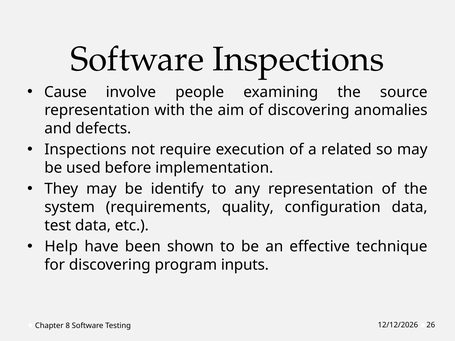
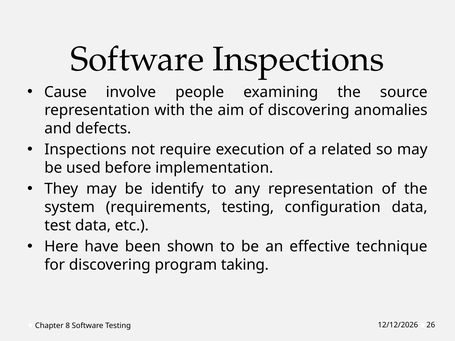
requirements quality: quality -> testing (248, 207)
Help: Help -> Here (61, 247)
inputs: inputs -> taking (245, 265)
